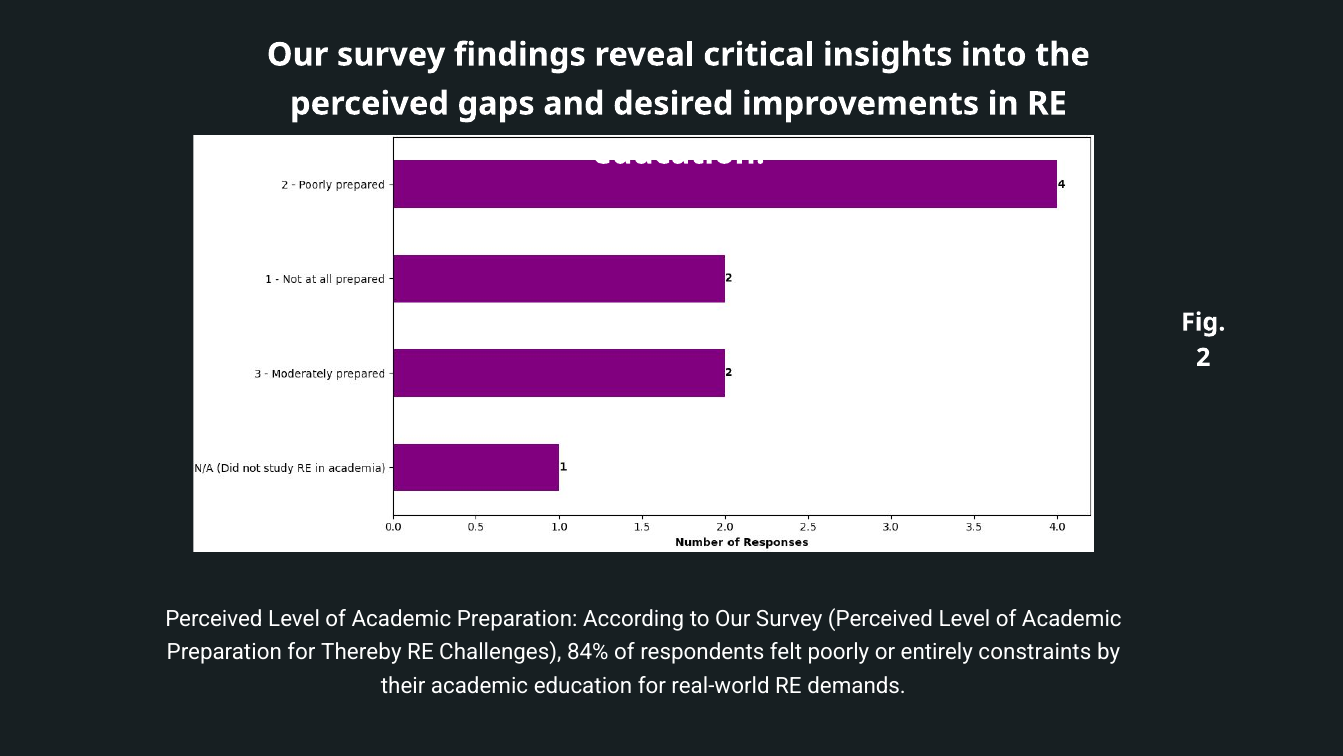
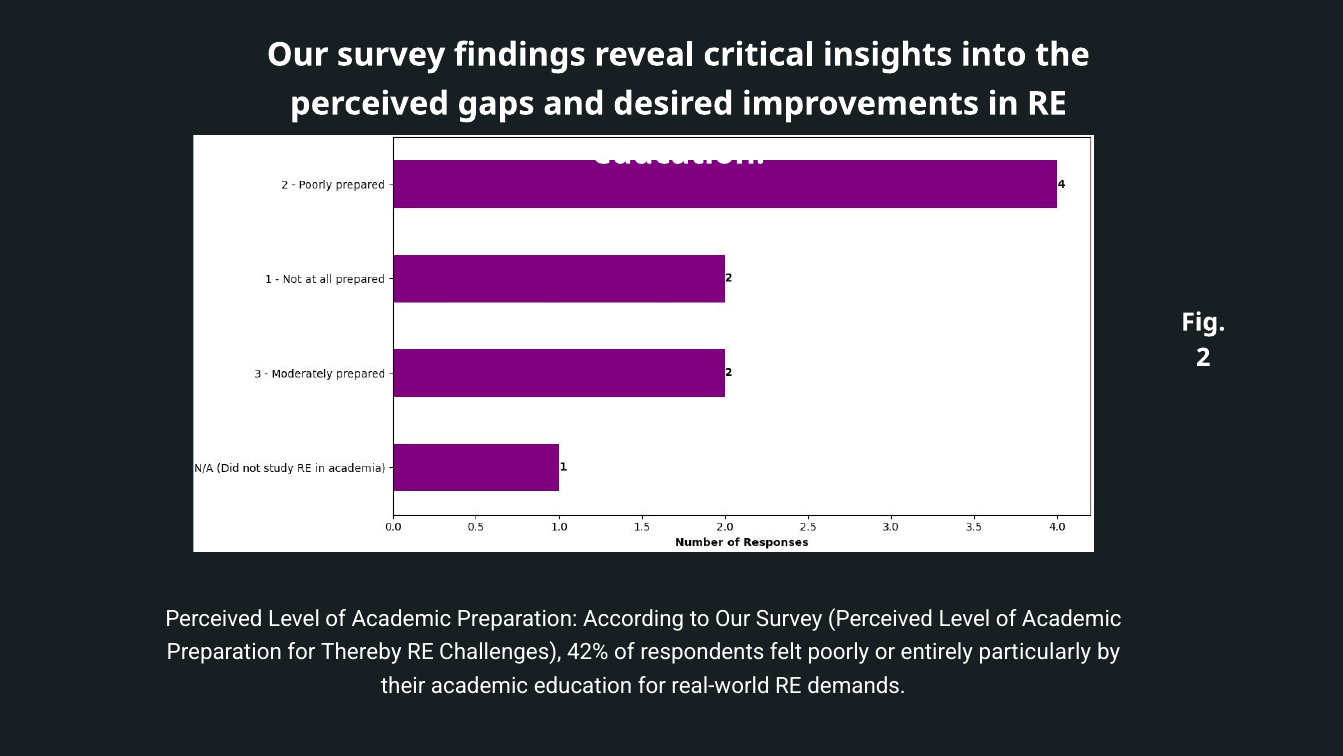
84%: 84% -> 42% (588, 652)
constraints: constraints -> particularly (1035, 652)
